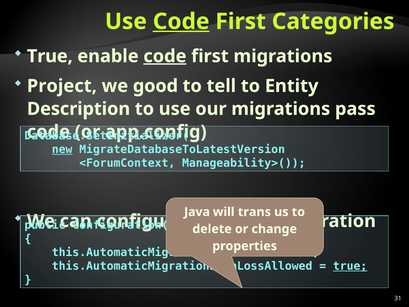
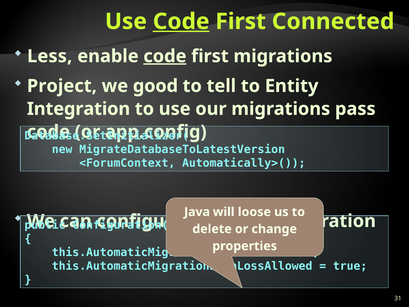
Categories: Categories -> Connected (333, 21)
True: True -> Less (50, 56)
Description: Description -> Integration (79, 109)
new underline: present -> none (62, 149)
Manageability>(: Manageability>( -> Automatically>( (244, 163)
trans: trans -> loose (254, 212)
true underline: present -> none (350, 266)
